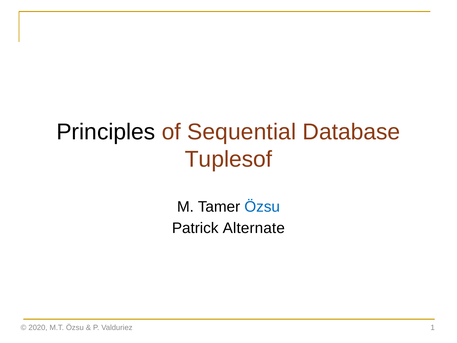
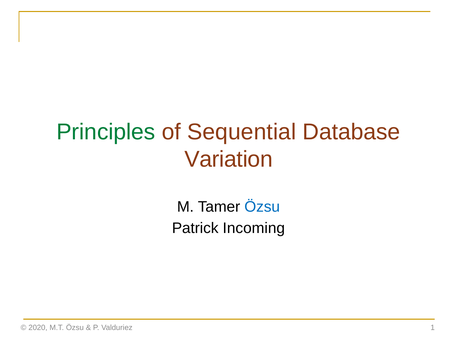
Principles colour: black -> green (106, 132)
Tuplesof: Tuplesof -> Variation (229, 159)
Alternate: Alternate -> Incoming (254, 228)
